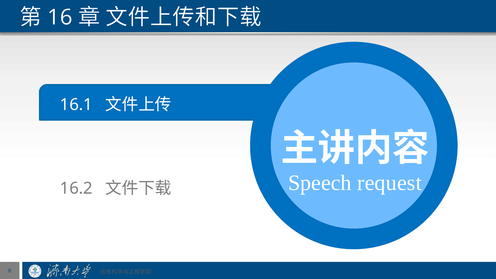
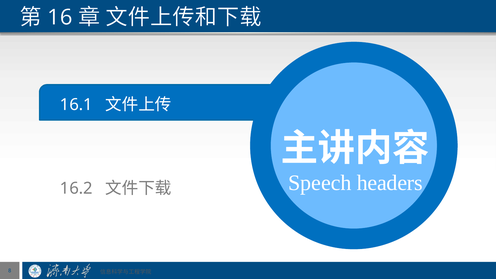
request: request -> headers (390, 183)
